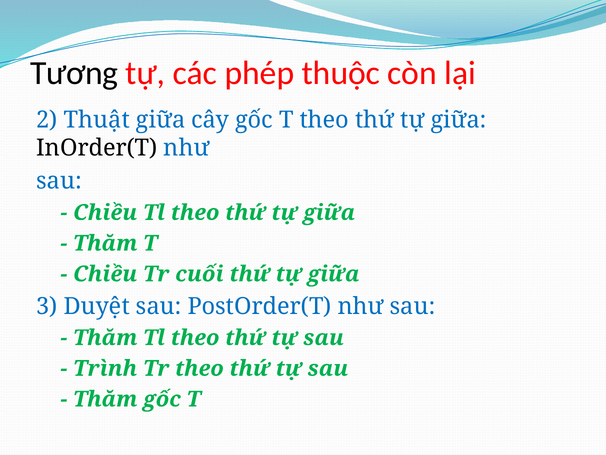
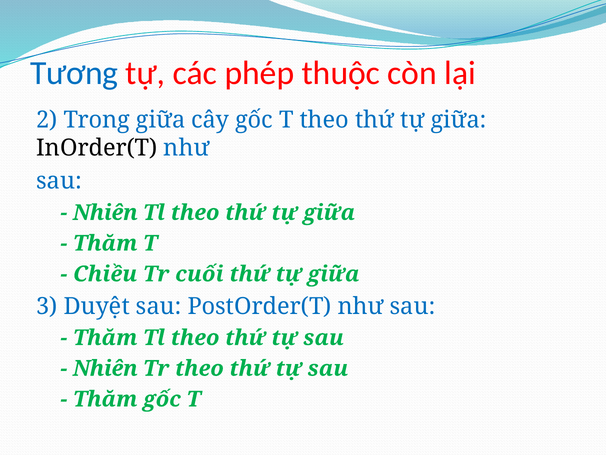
Tương colour: black -> blue (74, 73)
Thuật: Thuật -> Trong (97, 120)
Chiều: Chiều -> Nhiên (105, 212)
Trình: Trình -> Nhiên (105, 368)
